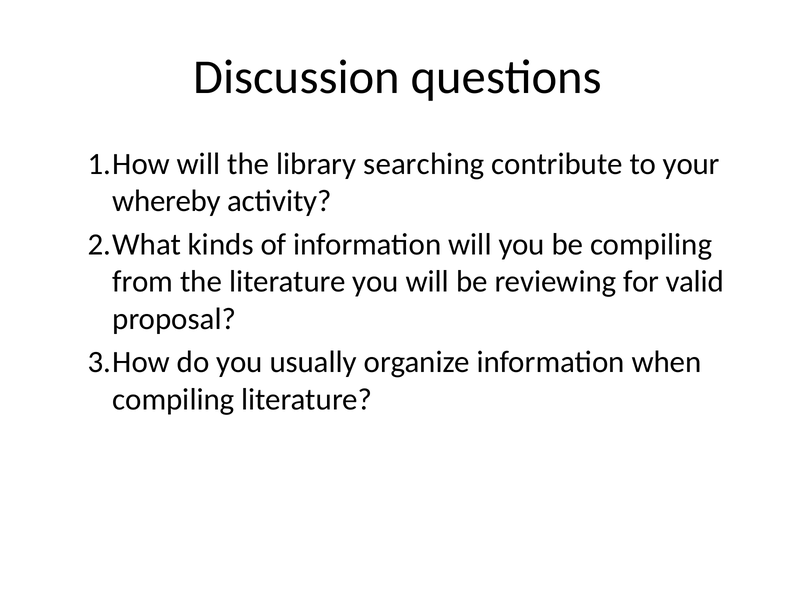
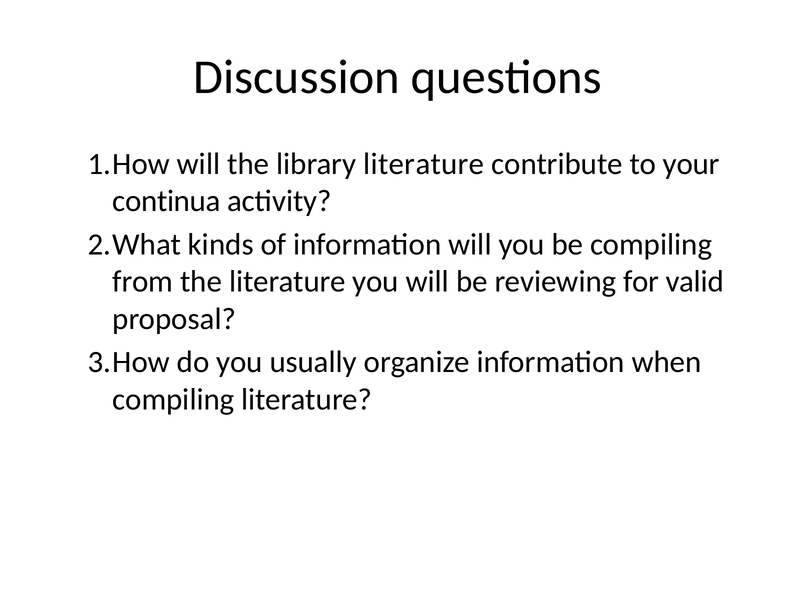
library searching: searching -> literature (424, 164)
whereby: whereby -> continua (166, 201)
